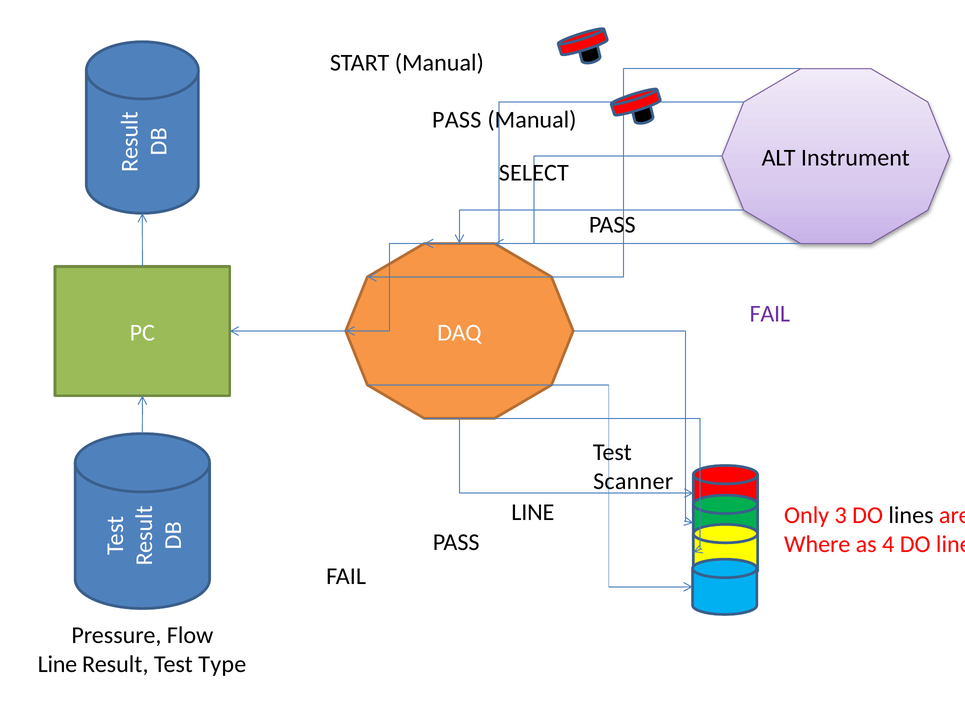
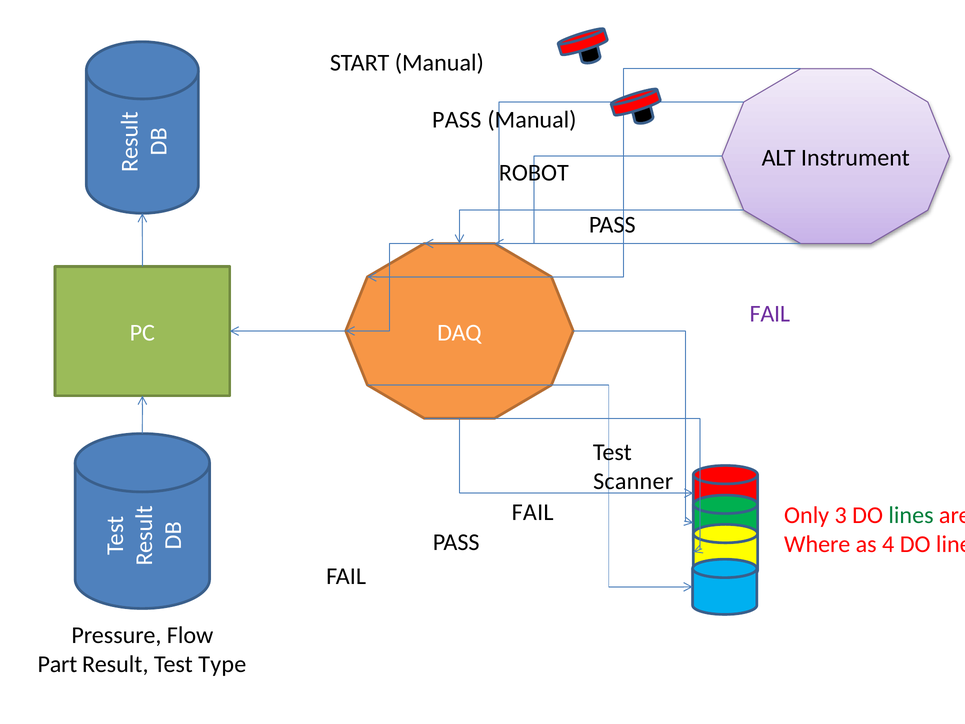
SELECT: SELECT -> ROBOT (534, 173)
LINE: LINE -> FAIL (533, 512)
lines colour: black -> green (911, 515)
Line: Line -> Part (57, 664)
